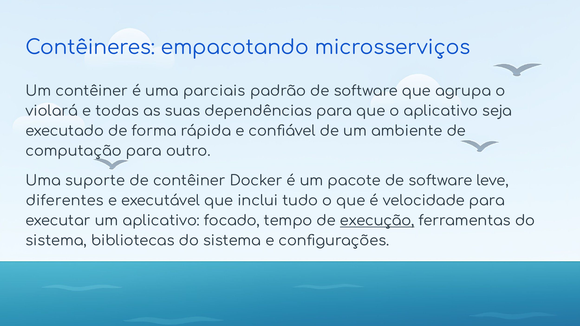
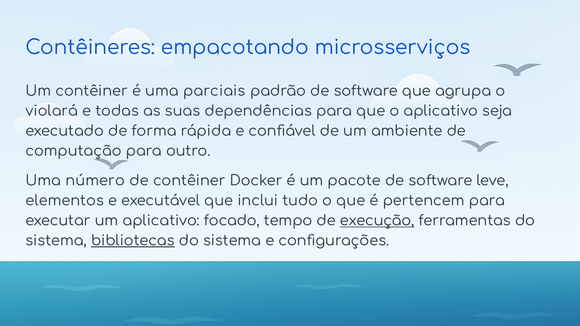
suporte: suporte -> número (95, 181)
diferentes: diferentes -> elementos (65, 201)
velocidade: velocidade -> pertencem (424, 201)
bibliotecas underline: none -> present (133, 241)
